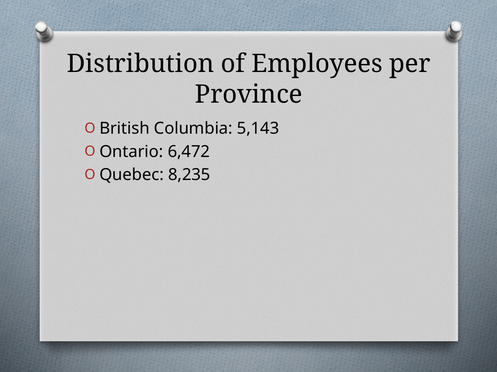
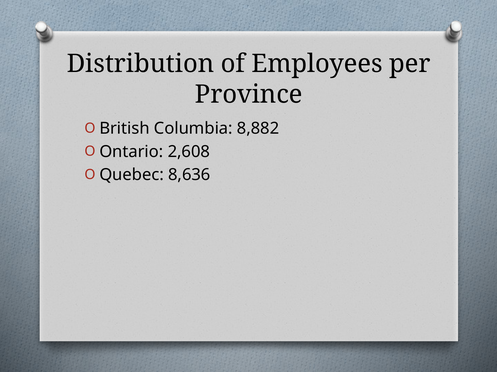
5,143: 5,143 -> 8,882 (258, 129)
6,472: 6,472 -> 2,608 (189, 152)
8,235: 8,235 -> 8,636 (189, 175)
